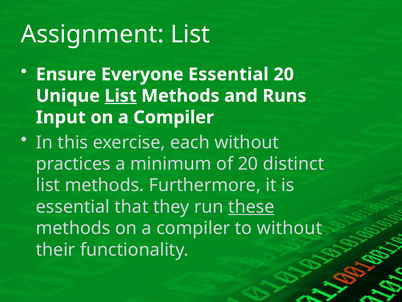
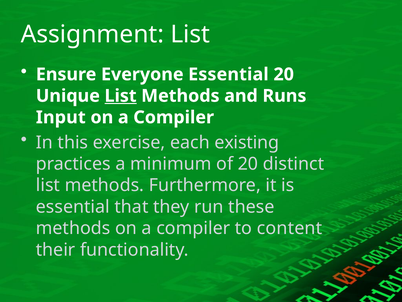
each without: without -> existing (247, 142)
these underline: present -> none (251, 207)
to without: without -> content (290, 228)
